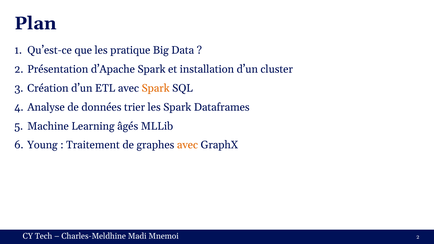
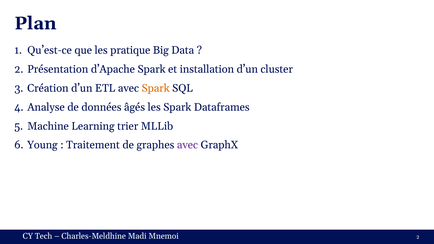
trier: trier -> âgés (135, 107)
âgés: âgés -> trier (128, 126)
avec colour: orange -> purple (187, 145)
